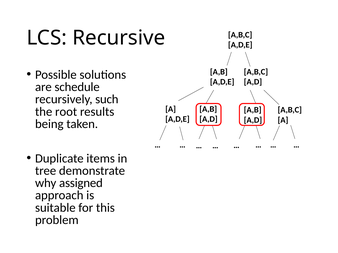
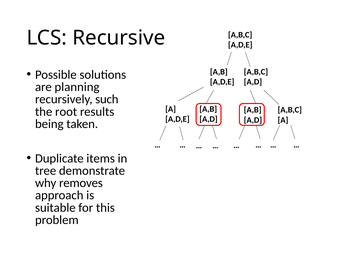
schedule: schedule -> planning (77, 87)
assigned: assigned -> removes (81, 183)
